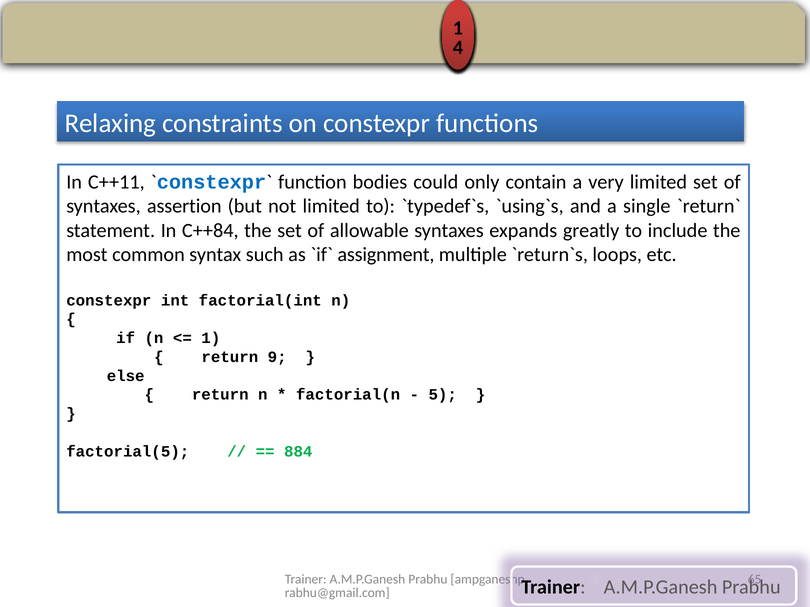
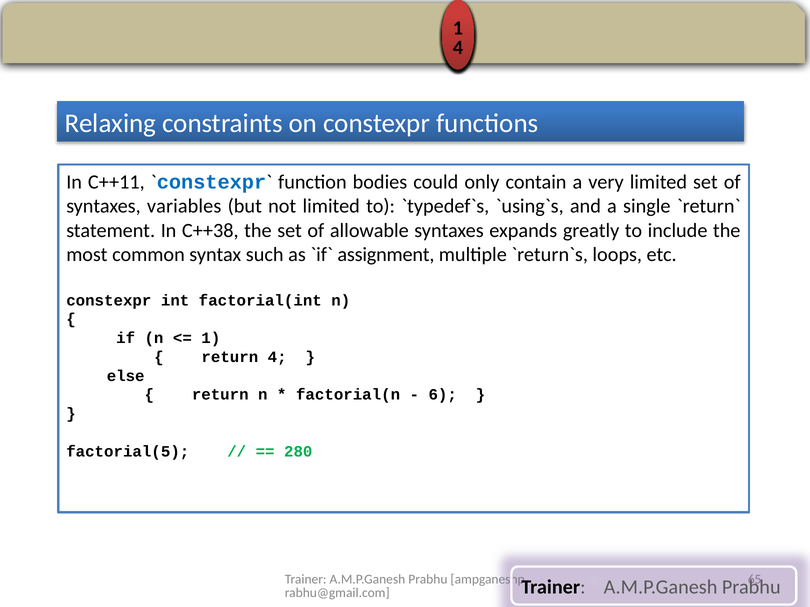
assertion: assertion -> variables (184, 206)
C++84: C++84 -> C++38 (210, 231)
return 9: 9 -> 4 (277, 357)
5: 5 -> 6 (443, 395)
884: 884 -> 280 (298, 452)
